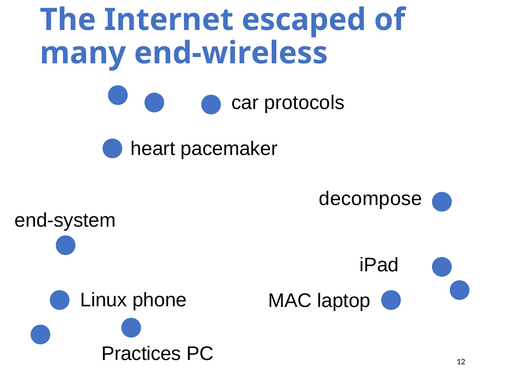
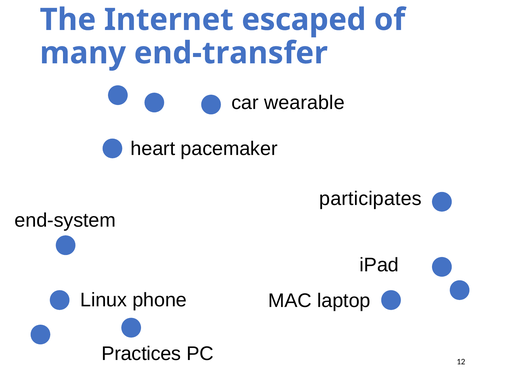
end-wireless: end-wireless -> end-transfer (231, 53)
protocols: protocols -> wearable (304, 103)
decompose: decompose -> participates (371, 198)
